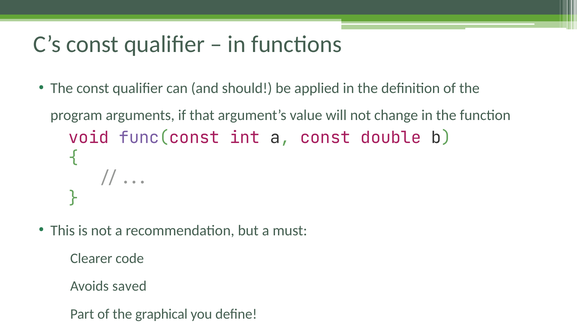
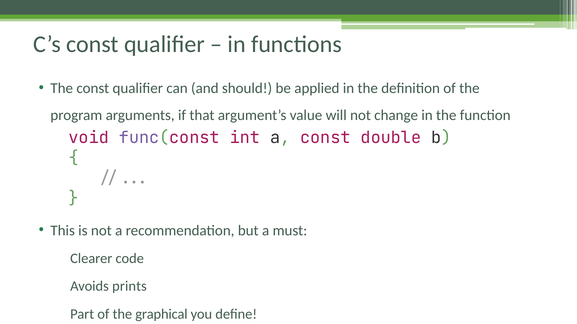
saved: saved -> prints (129, 287)
